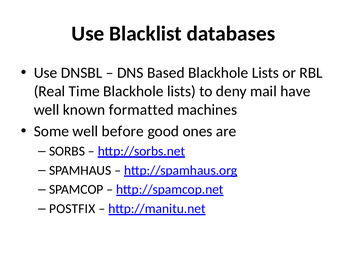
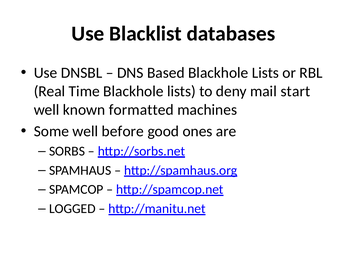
have: have -> start (295, 91)
POSTFIX: POSTFIX -> LOGGED (72, 209)
